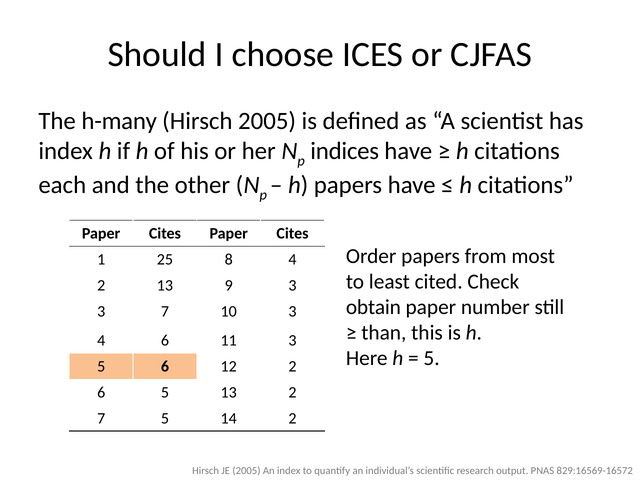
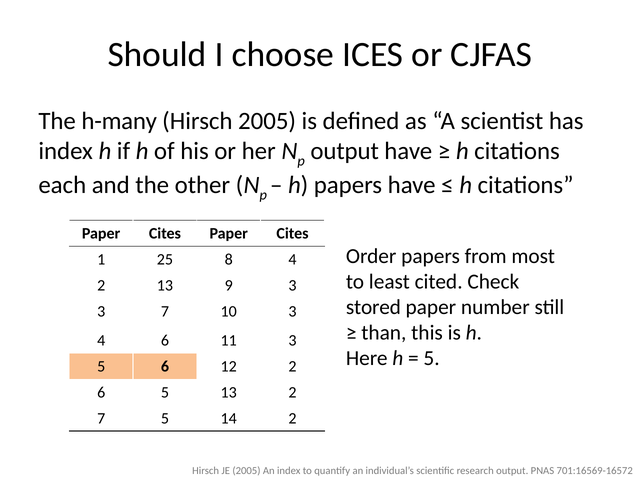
indices: indices -> output (345, 151)
obtain: obtain -> stored (373, 307)
829:16569-16572: 829:16569-16572 -> 701:16569-16572 (595, 471)
